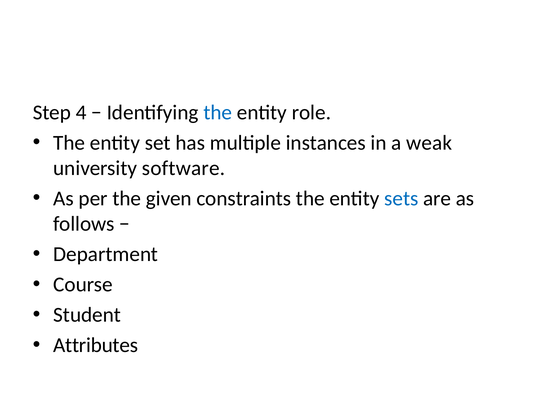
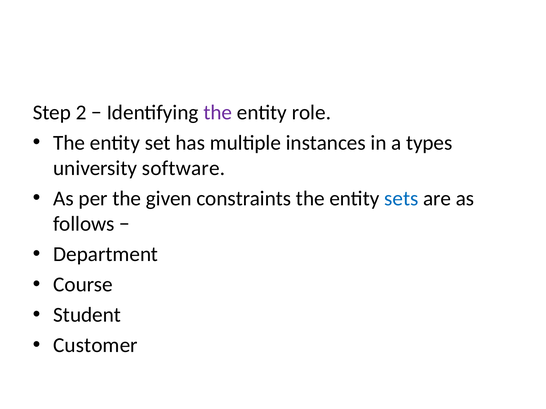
4: 4 -> 2 (81, 113)
the colour: blue -> purple (218, 113)
weak: weak -> types (429, 143)
Attributes: Attributes -> Customer (95, 346)
